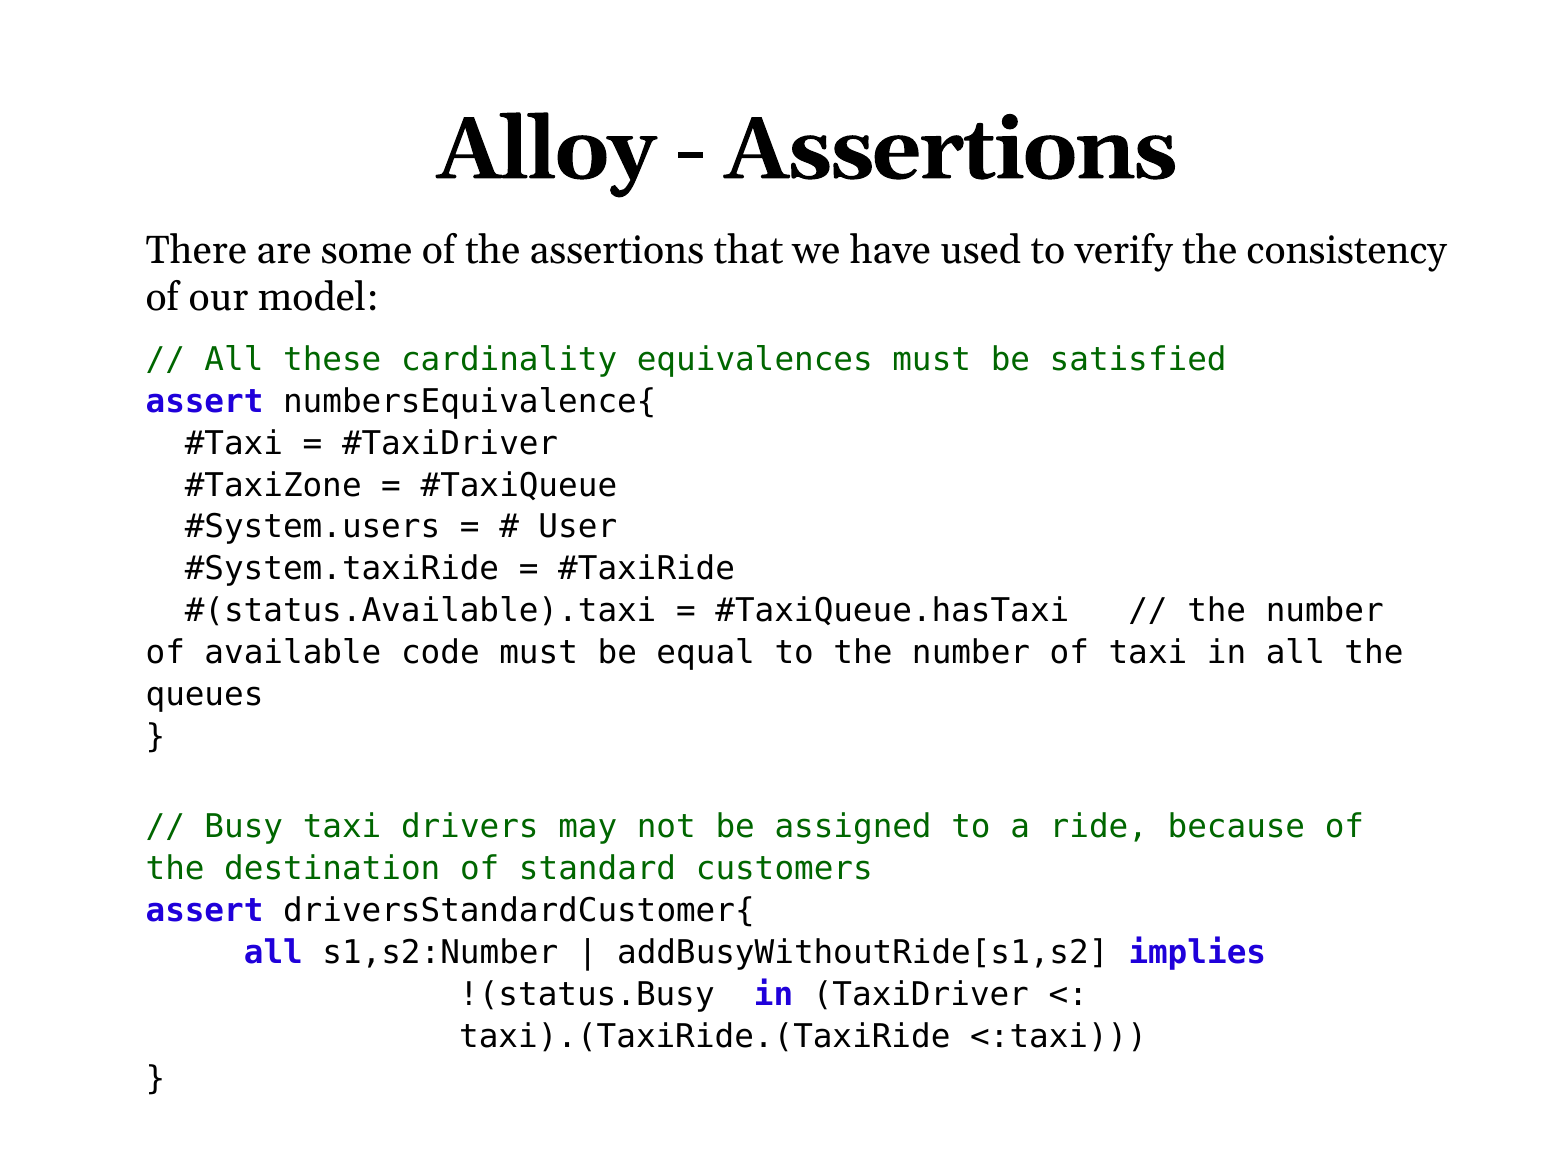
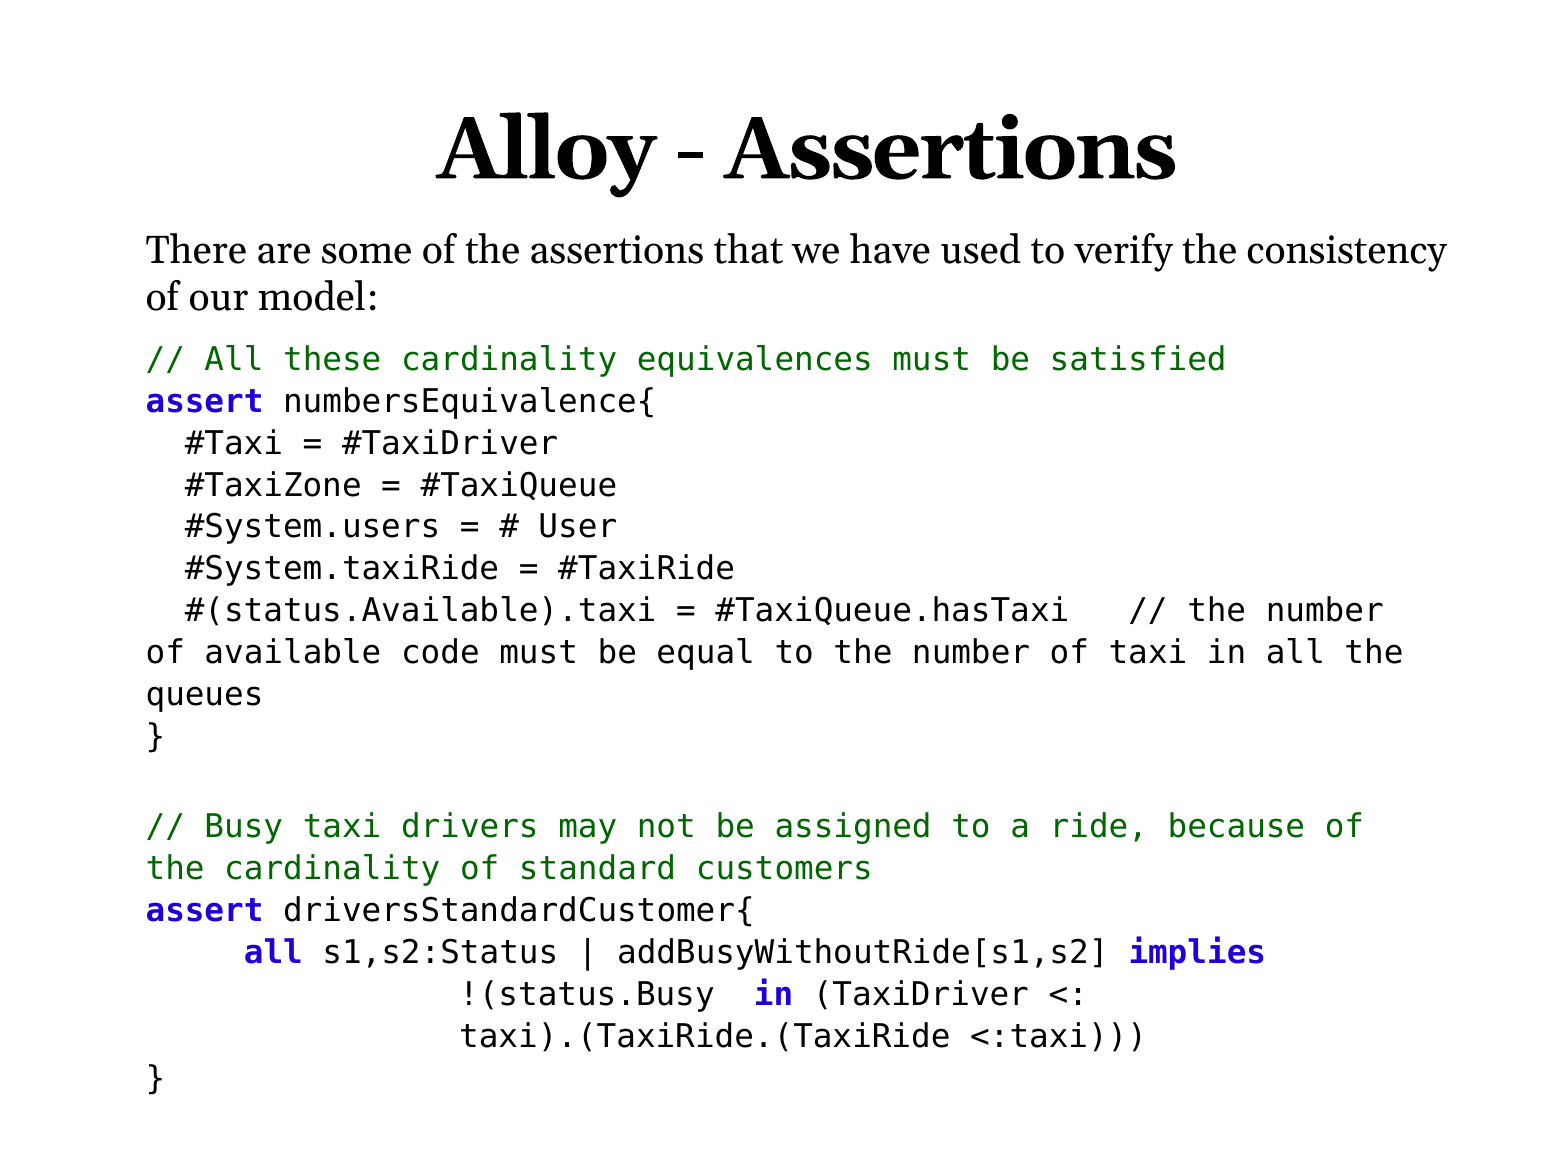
the destination: destination -> cardinality (332, 869)
s1,s2:Number: s1,s2:Number -> s1,s2:Status (440, 953)
